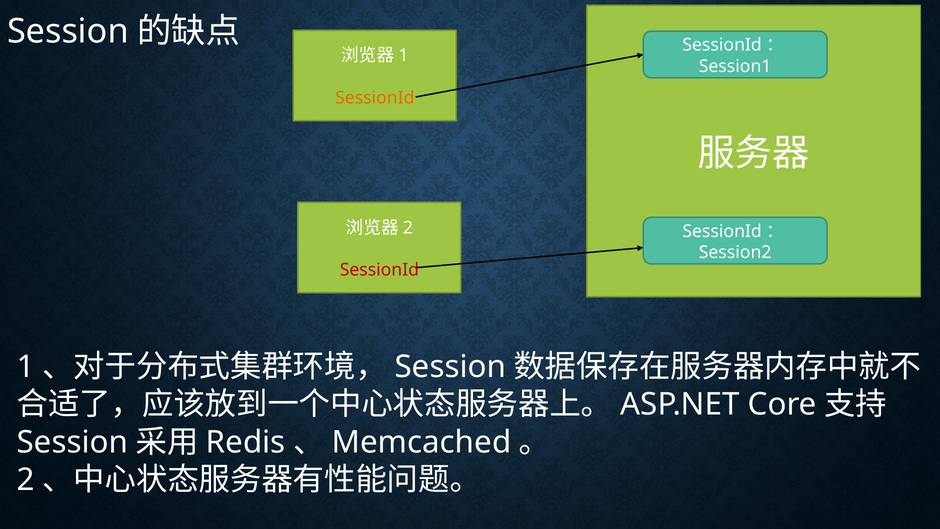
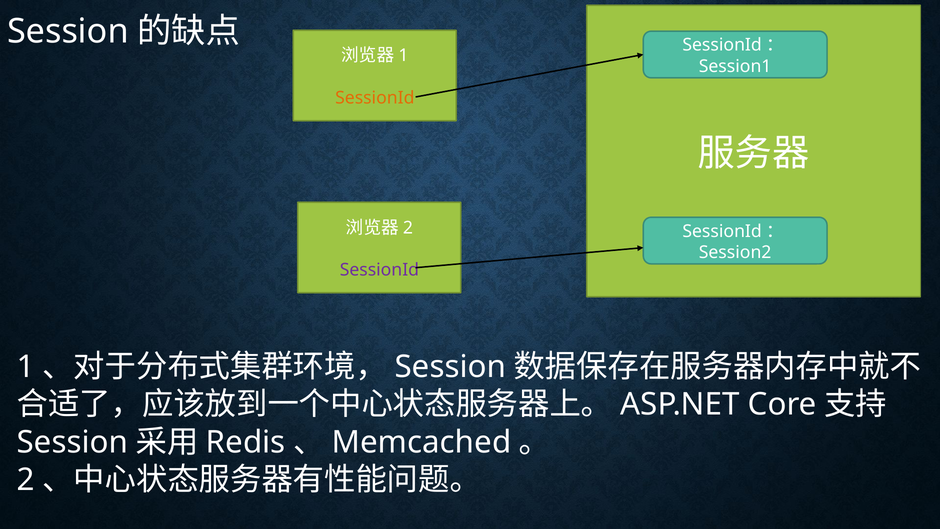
SessionId colour: red -> purple (379, 270)
